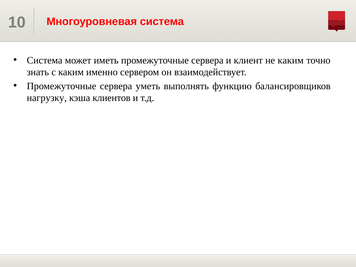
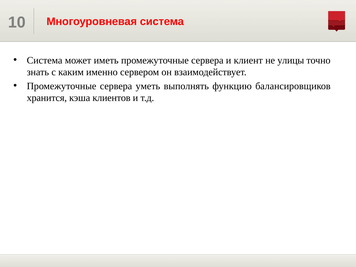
не каким: каким -> улицы (291, 60)
нагрузку: нагрузку -> хранится (47, 98)
